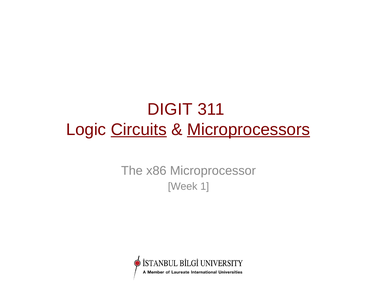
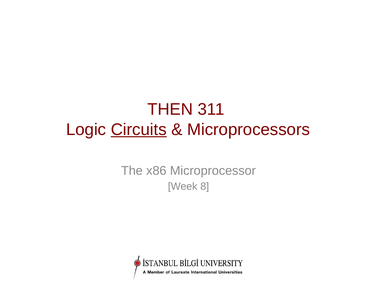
DIGIT: DIGIT -> THEN (170, 109)
Microprocessors underline: present -> none (249, 129)
1: 1 -> 8 (205, 186)
